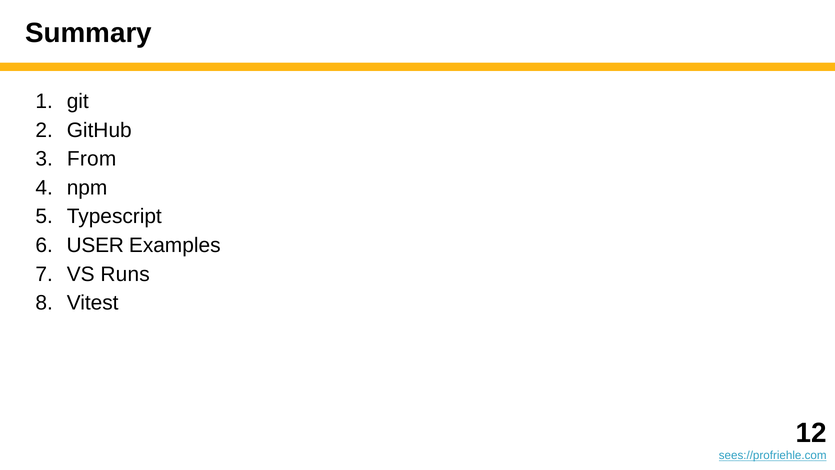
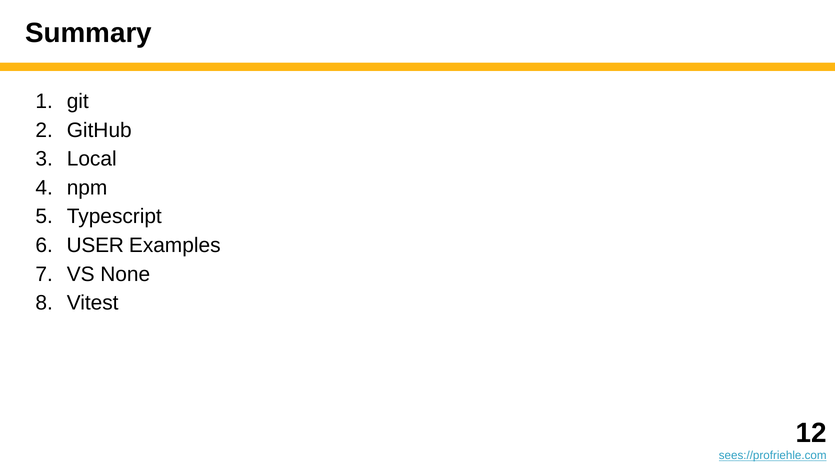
From: From -> Local (92, 159)
Runs: Runs -> None (125, 274)
